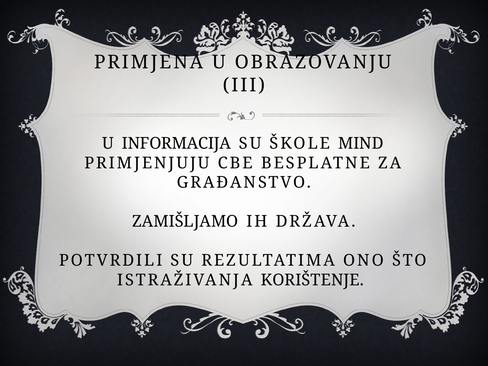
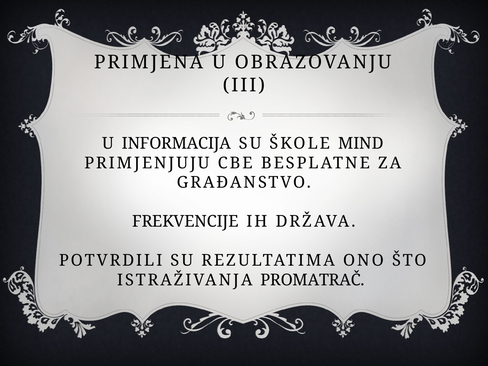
ZAMIŠLJAMO: ZAMIŠLJAMO -> FREKVENCIJE (185, 222)
KORIŠTENJE: KORIŠTENJE -> PROMATRAČ (313, 280)
